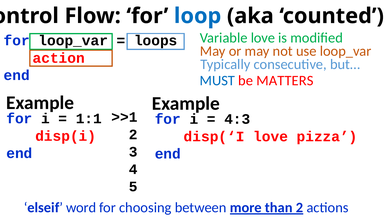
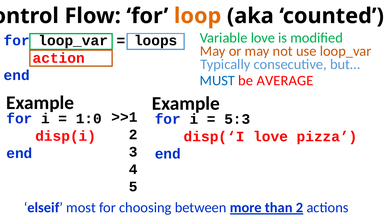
loop colour: blue -> orange (198, 16)
MATTERS: MATTERS -> AVERAGE (285, 81)
1:1: 1:1 -> 1:0 (89, 119)
4:3: 4:3 -> 5:3 (237, 119)
word: word -> most (81, 208)
